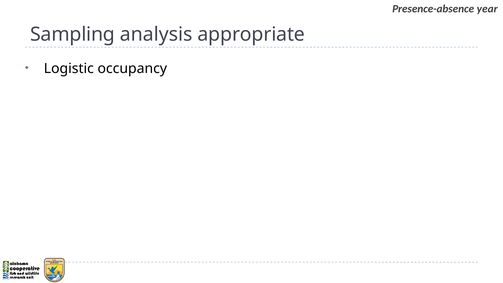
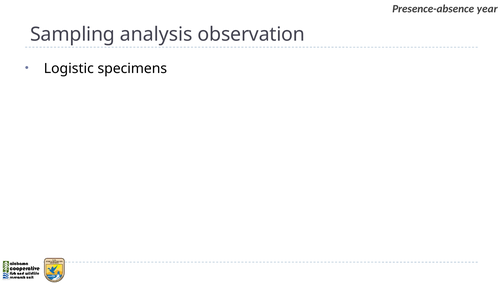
appropriate: appropriate -> observation (251, 34)
occupancy: occupancy -> specimens (132, 68)
